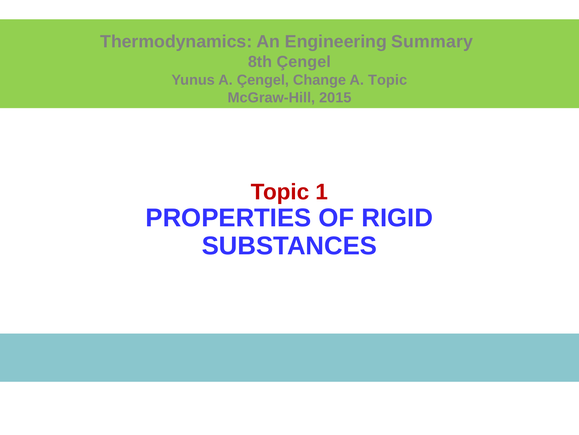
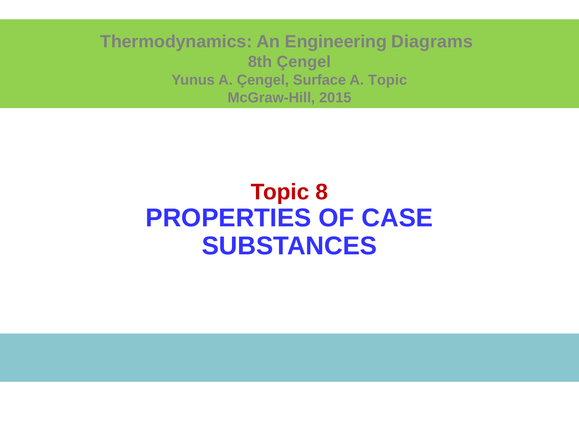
Summary: Summary -> Diagrams (432, 42)
Change: Change -> Surface (319, 80)
1: 1 -> 8 (322, 192)
RIGID: RIGID -> CASE (397, 218)
